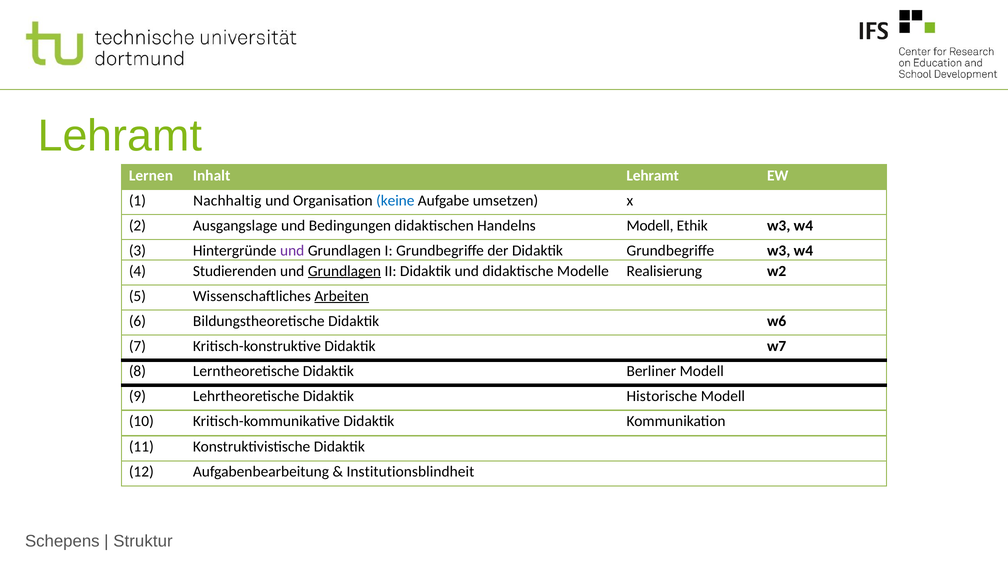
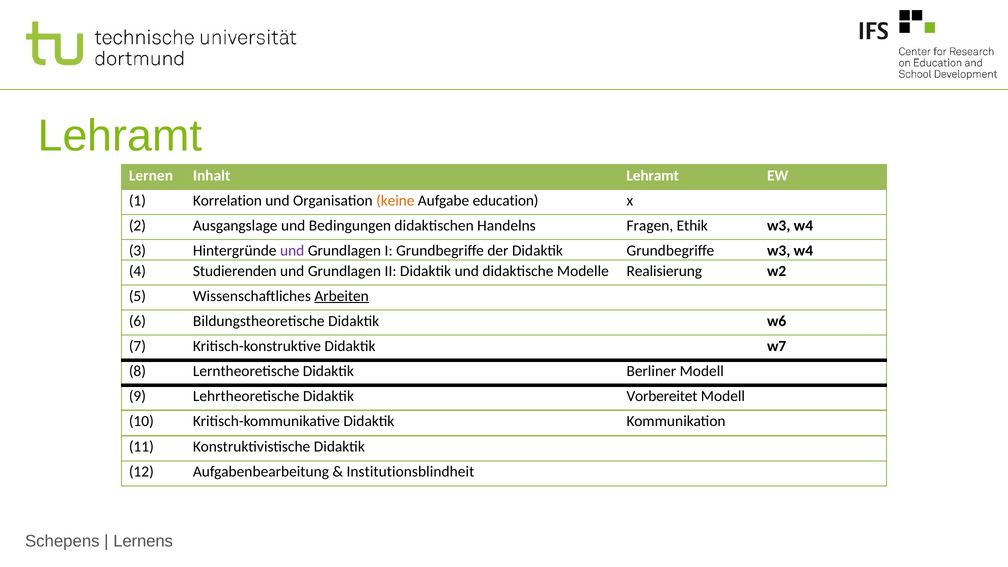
Nachhaltig: Nachhaltig -> Korrelation (227, 201)
keine colour: blue -> orange (395, 201)
umsetzen: umsetzen -> education (506, 201)
Handelns Modell: Modell -> Fragen (650, 225)
Grundlagen underline: present -> none (344, 271)
Historische: Historische -> Vorbereitet (662, 396)
Struktur: Struktur -> Lernens (143, 541)
